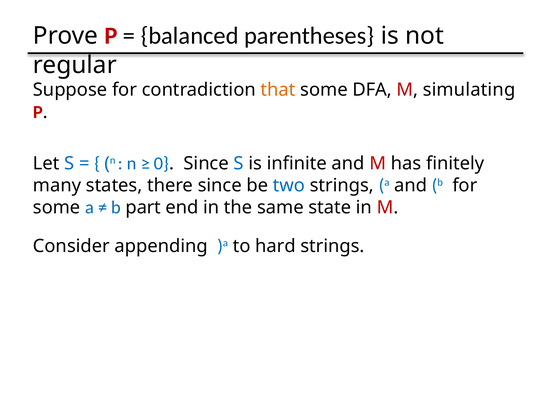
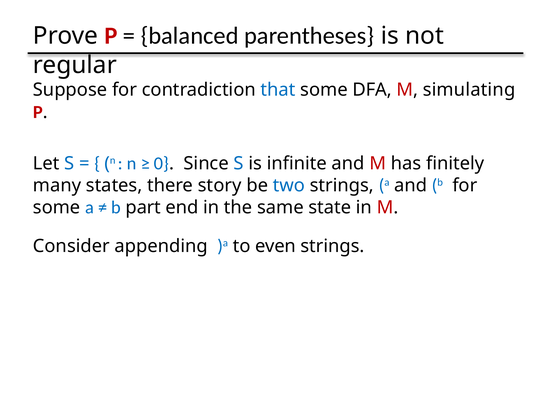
that colour: orange -> blue (278, 90)
there since: since -> story (220, 185)
hard: hard -> even (276, 246)
